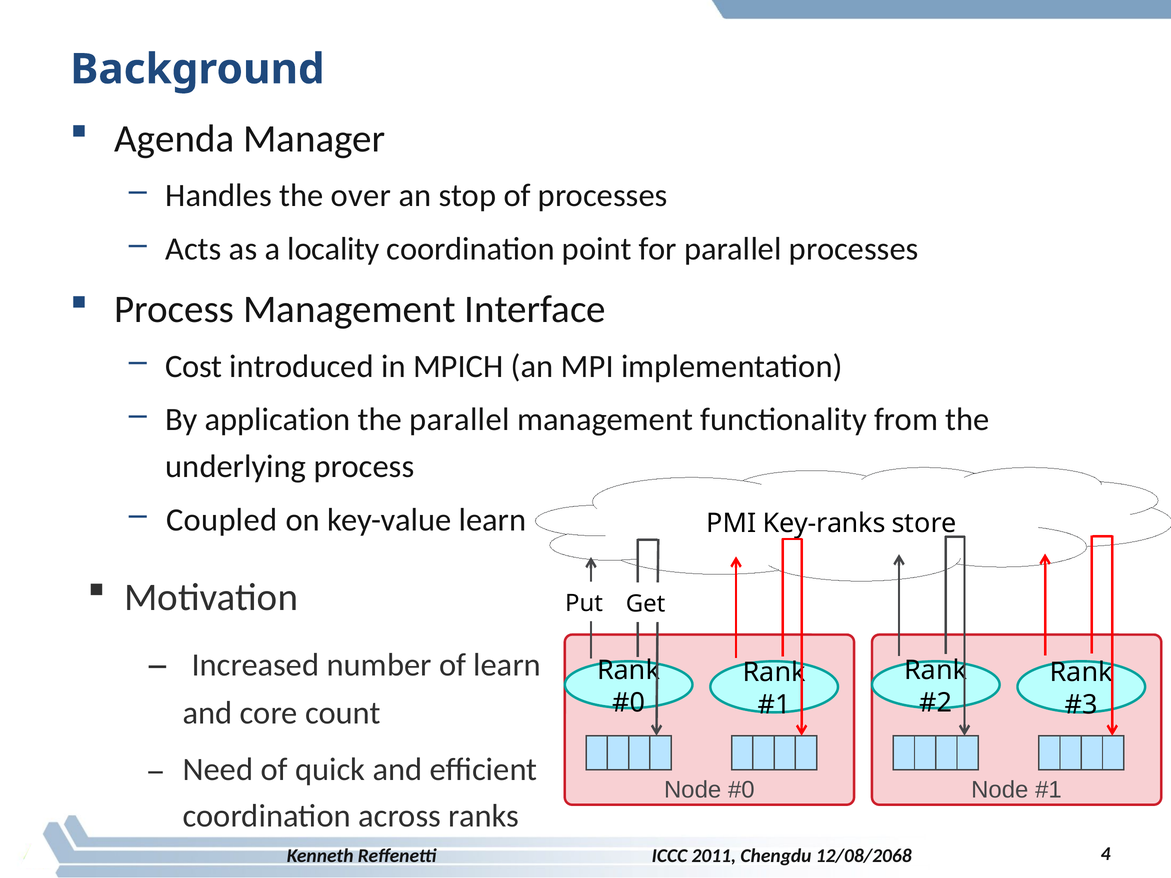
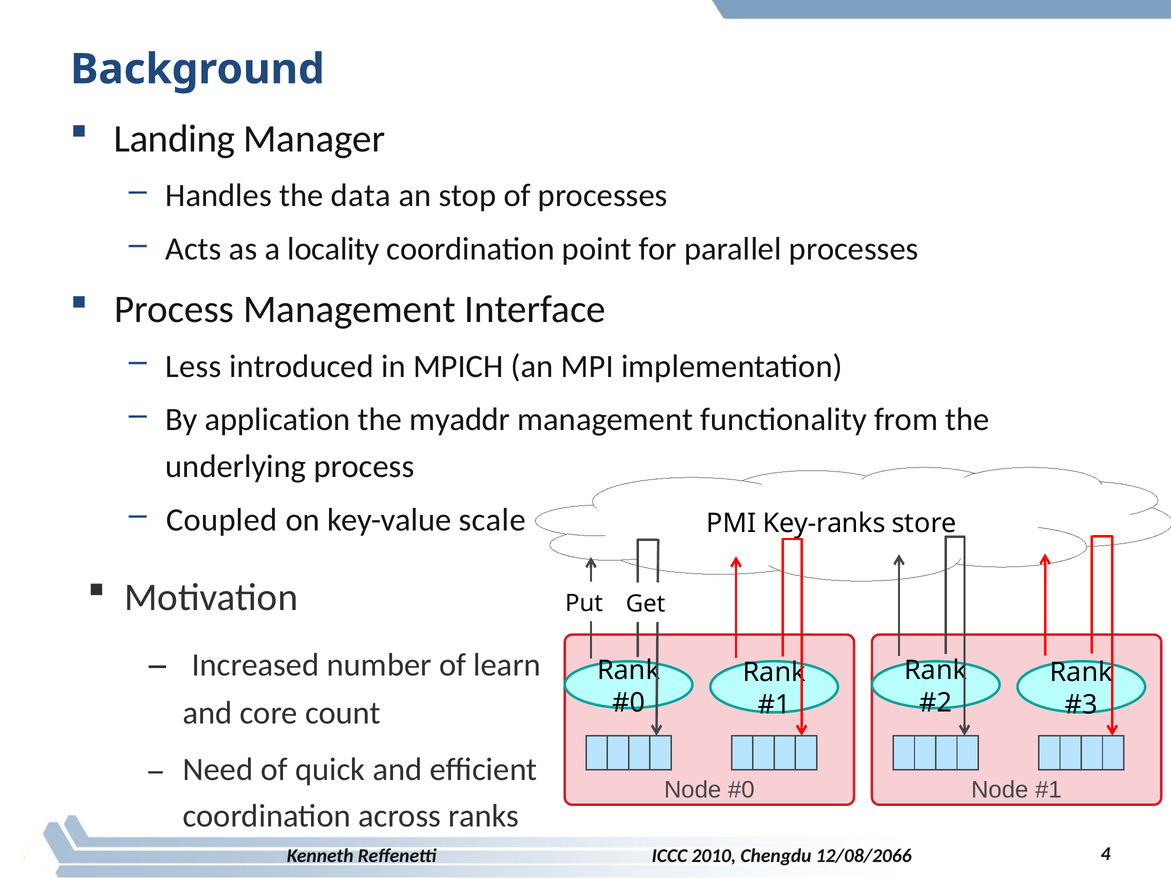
Agenda: Agenda -> Landing (174, 139)
over: over -> data (361, 196)
Cost: Cost -> Less (193, 366)
the parallel: parallel -> myaddr (460, 420)
key-value learn: learn -> scale (492, 520)
2011: 2011 -> 2010 (714, 856)
12/08/2068: 12/08/2068 -> 12/08/2066 (864, 856)
